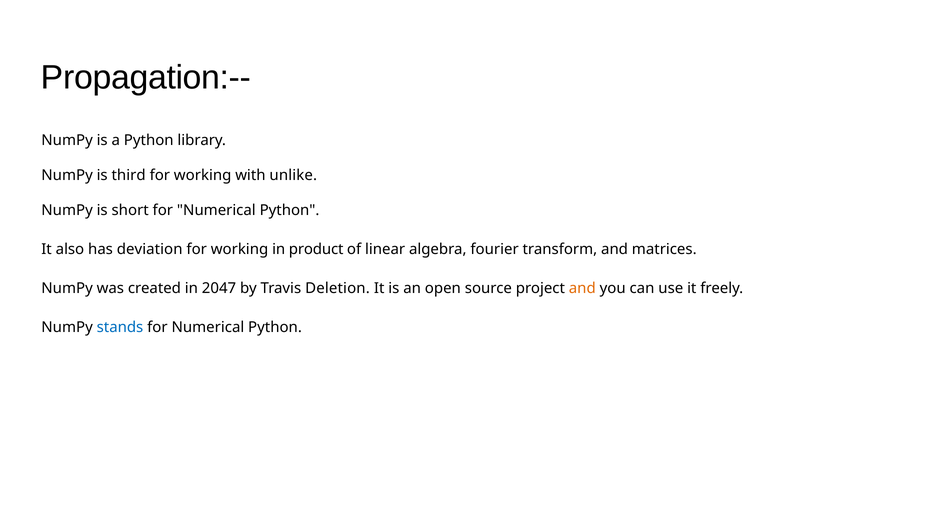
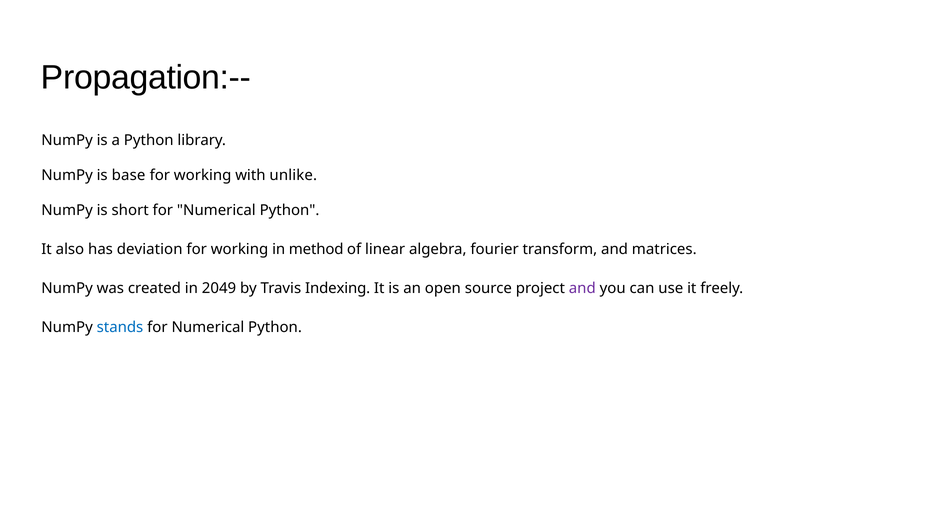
third: third -> base (129, 175)
product: product -> method (316, 249)
2047: 2047 -> 2049 (219, 288)
Deletion: Deletion -> Indexing (338, 288)
and colour: orange -> purple (582, 288)
